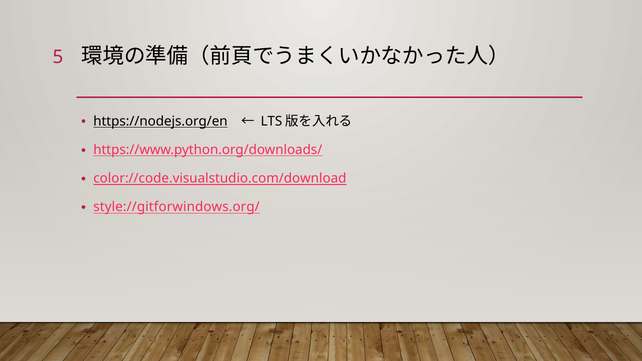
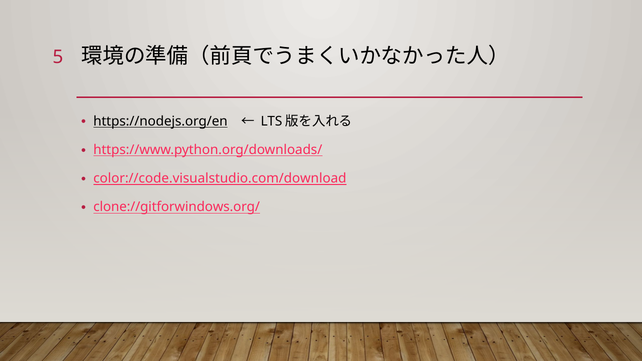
style://gitforwindows.org/: style://gitforwindows.org/ -> clone://gitforwindows.org/ (177, 207)
